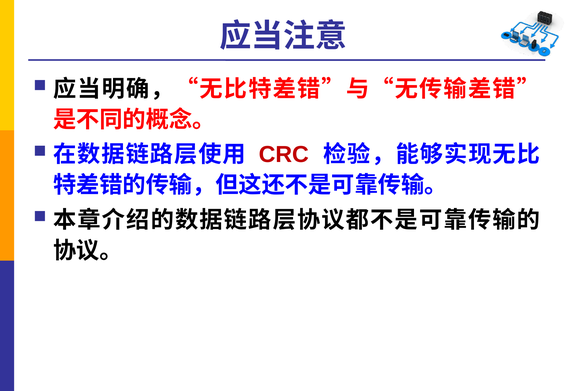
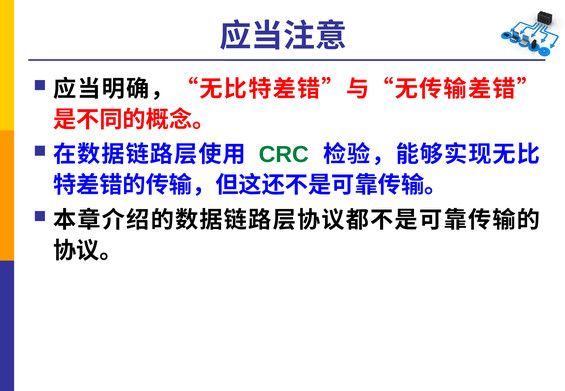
CRC colour: red -> green (284, 155)
